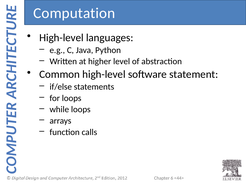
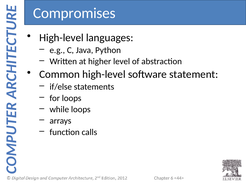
Computation: Computation -> Compromises (74, 13)
